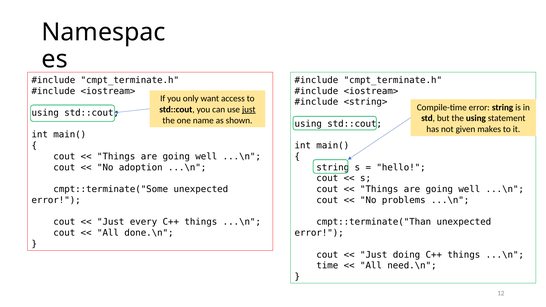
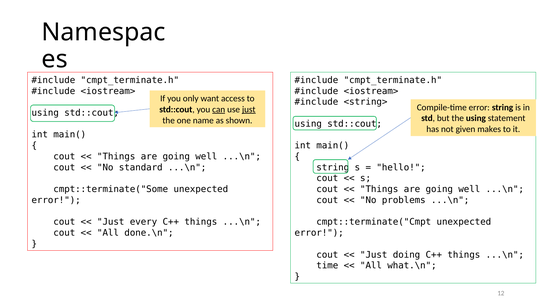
can underline: none -> present (219, 109)
adoption: adoption -> standard (141, 167)
cmpt::terminate("Than: cmpt::terminate("Than -> cmpt::terminate("Cmpt (374, 222)
need.\n: need.\n -> what.\n (412, 266)
